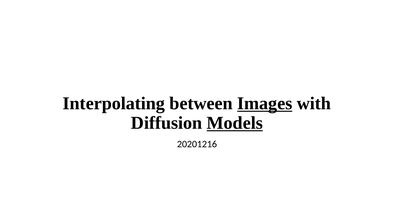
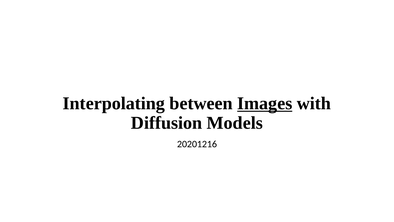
Models underline: present -> none (235, 123)
